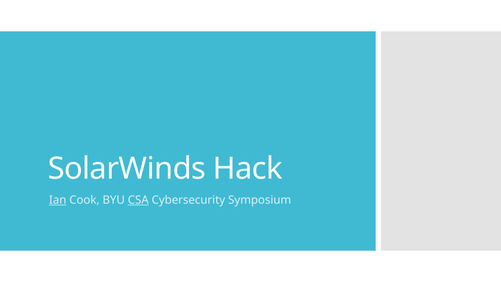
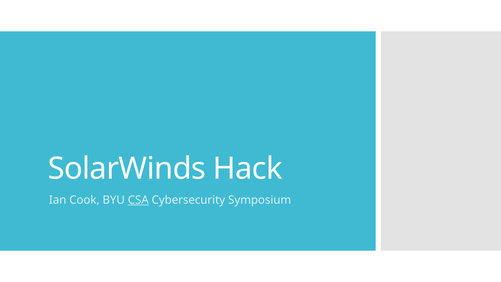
Ian underline: present -> none (58, 200)
